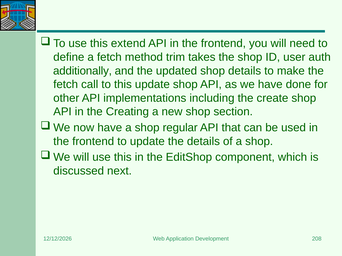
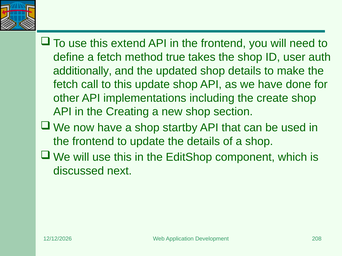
trim: trim -> true (176, 57)
regular: regular -> startby (180, 128)
